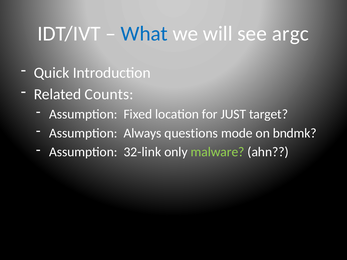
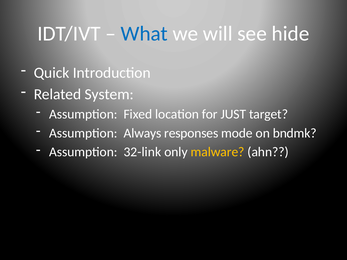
argc: argc -> hide (290, 34)
Counts: Counts -> System (109, 94)
questions: questions -> responses (191, 133)
malware colour: light green -> yellow (218, 152)
